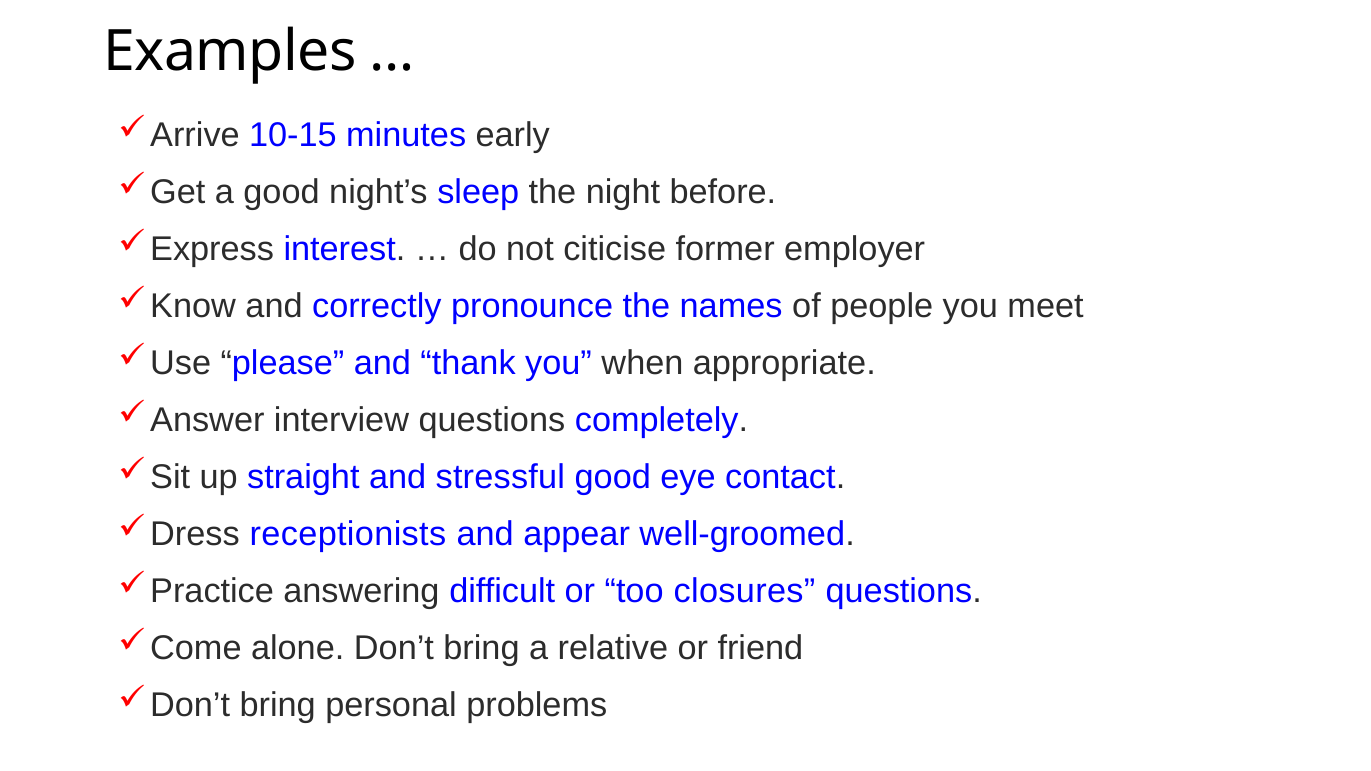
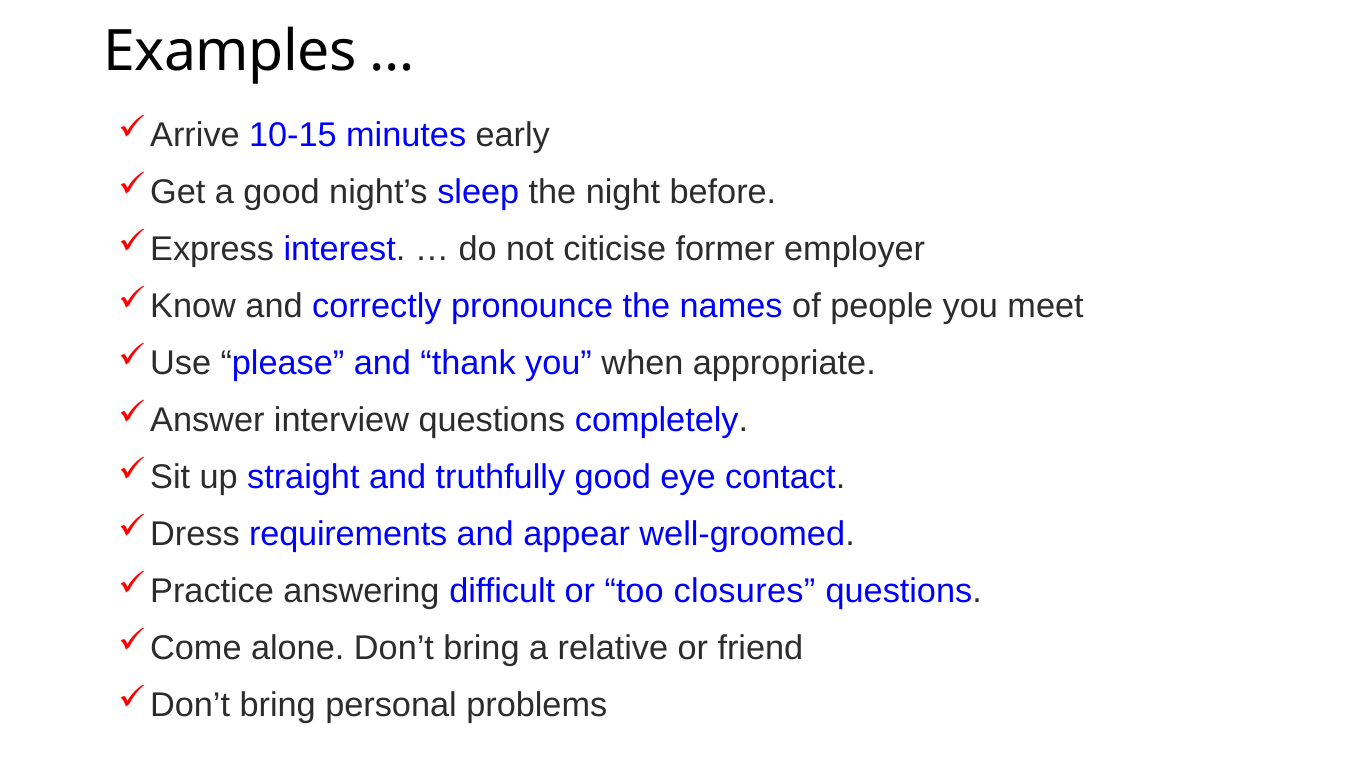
stressful: stressful -> truthfully (500, 477)
receptionists: receptionists -> requirements (348, 534)
